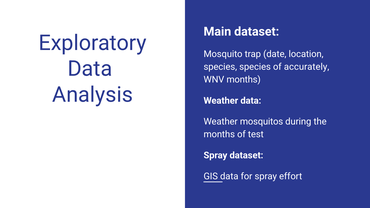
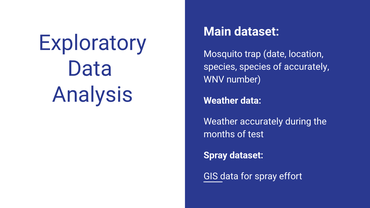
WNV months: months -> number (244, 80)
Weather mosquitos: mosquitos -> accurately (261, 122)
